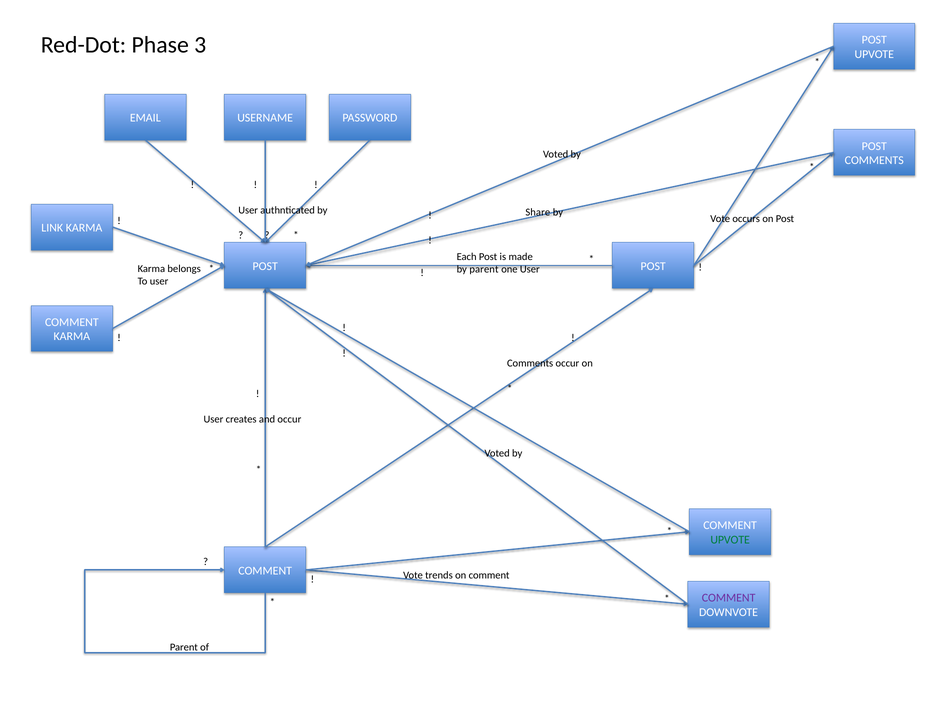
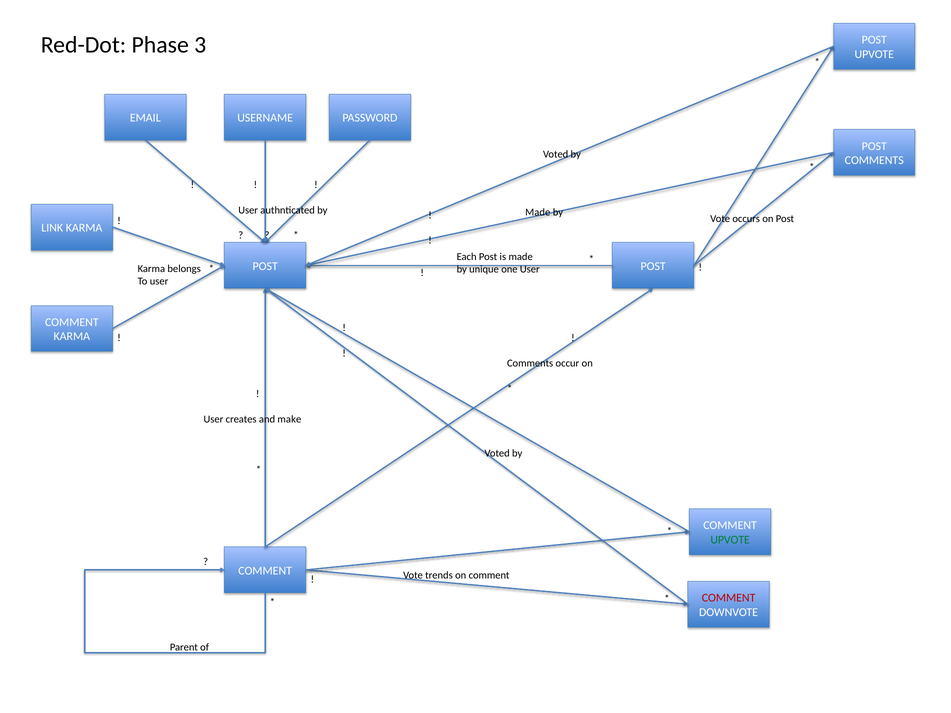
Share: Share -> Made (538, 212)
by parent: parent -> unique (484, 269)
and occur: occur -> make (289, 419)
COMMENT colour: purple -> red (729, 598)
